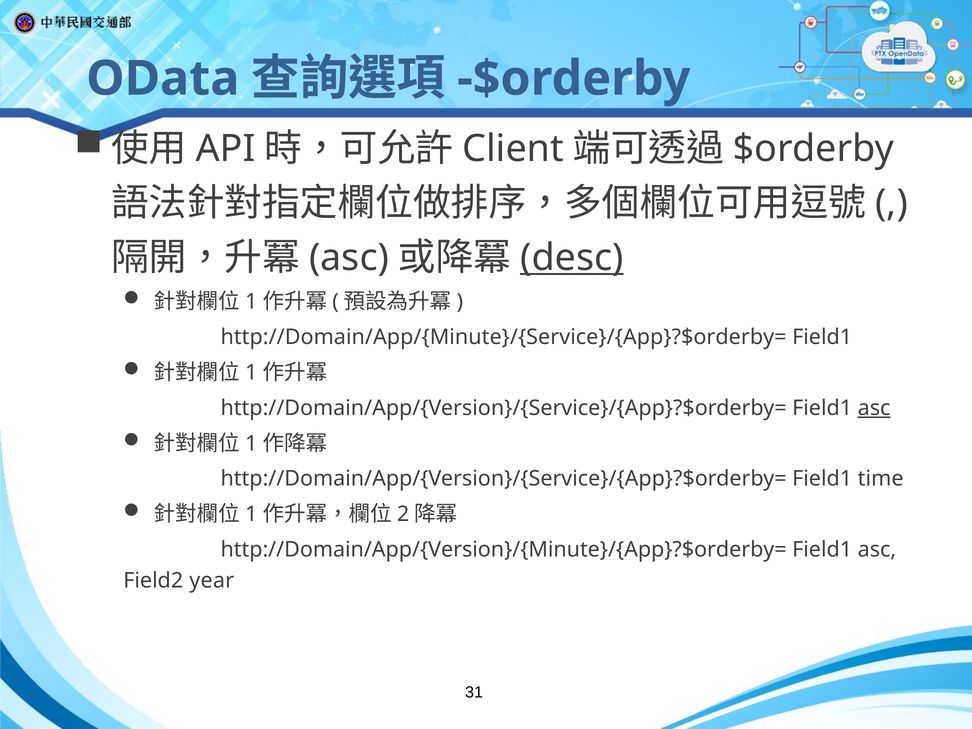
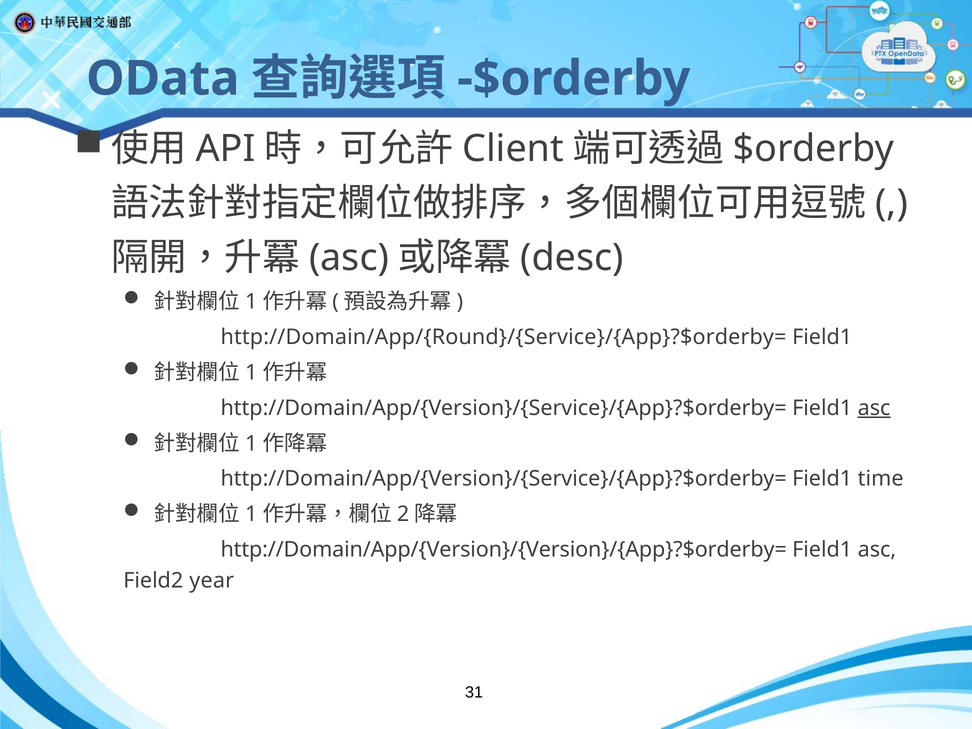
desc underline: present -> none (572, 258)
http://Domain/App/{Minute}/{Service}/{App}?$orderby=: http://Domain/App/{Minute}/{Service}/{App}?$orderby= -> http://Domain/App/{Round}/{Service}/{App}?$orderby= (504, 337)
http://Domain/App/{Version}/{Minute}/{App}?$orderby=: http://Domain/App/{Version}/{Minute}/{App}?$orderby= -> http://Domain/App/{Version}/{Version}/{App}?$orderby= (504, 550)
